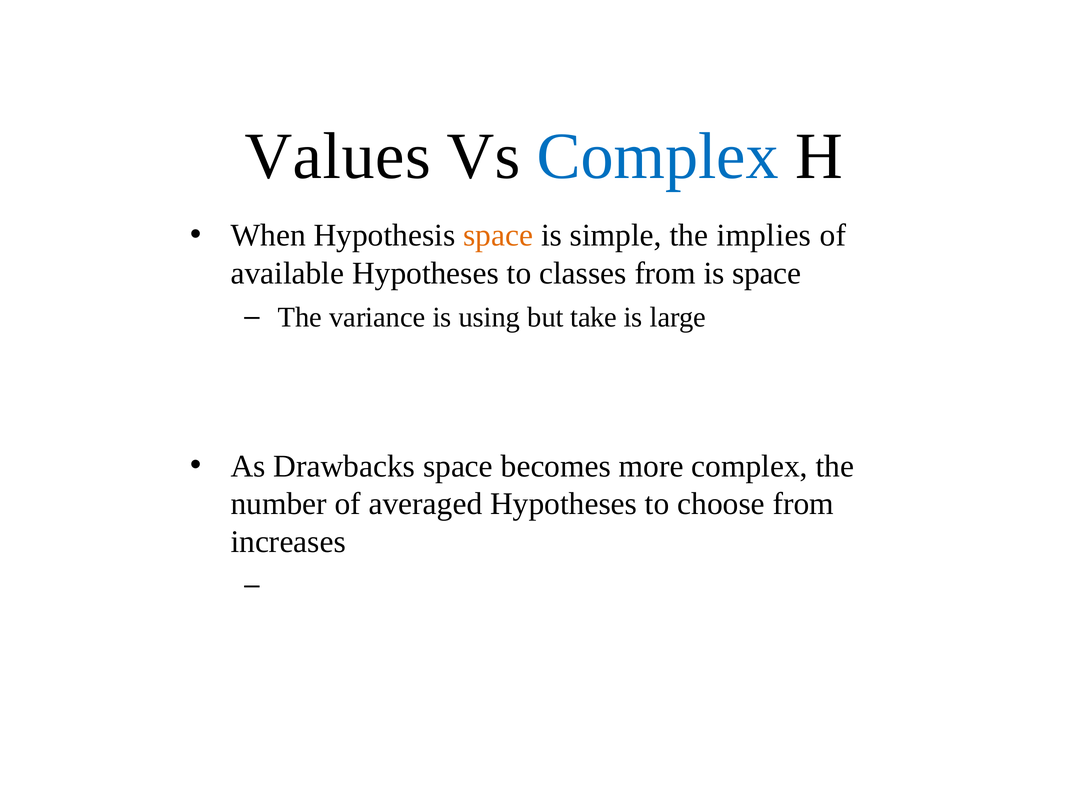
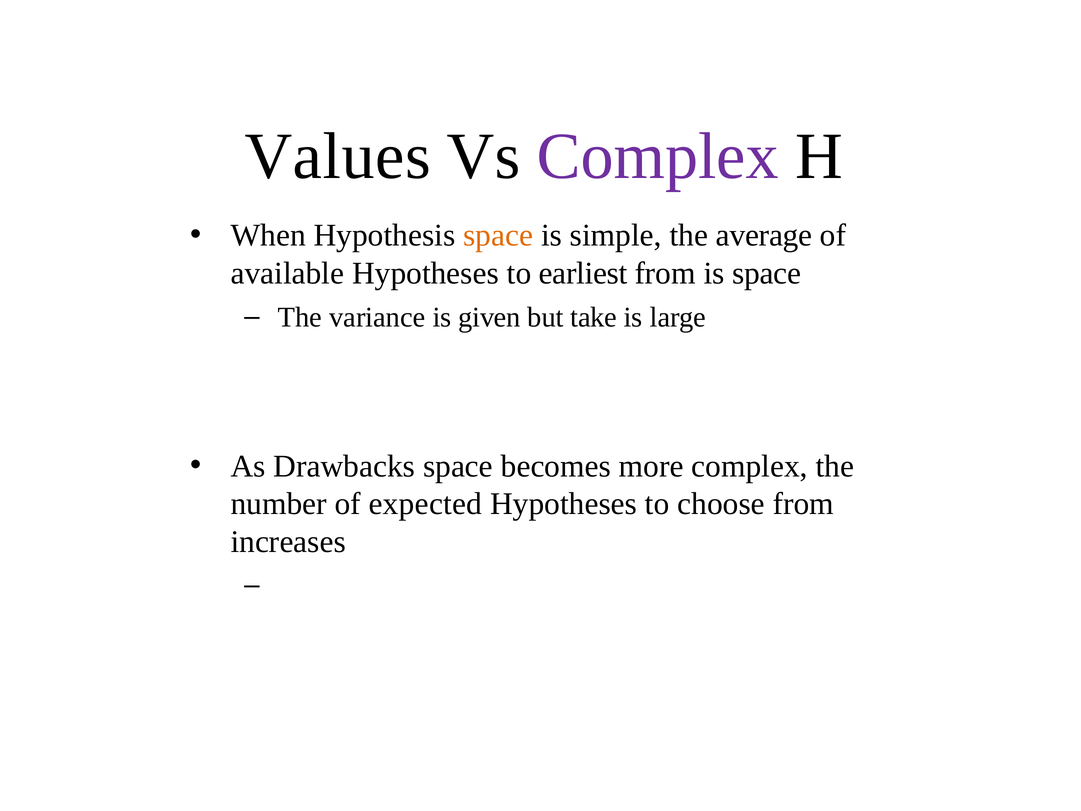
Complex colour: blue -> purple (658, 157)
implies: implies -> average (764, 235)
classes: classes -> earliest (583, 273)
using: using -> given (490, 317)
averaged: averaged -> expected (425, 504)
